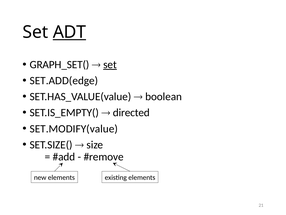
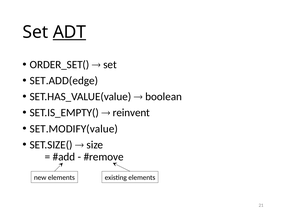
GRAPH_SET(: GRAPH_SET( -> ORDER_SET( (59, 64)
set underline: present -> none (110, 64)
directed: directed -> reinvent (131, 112)
